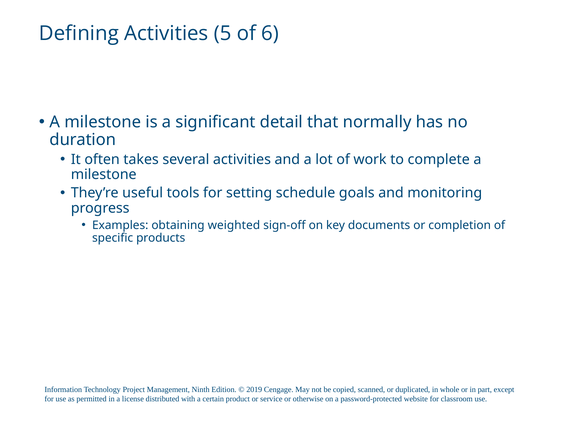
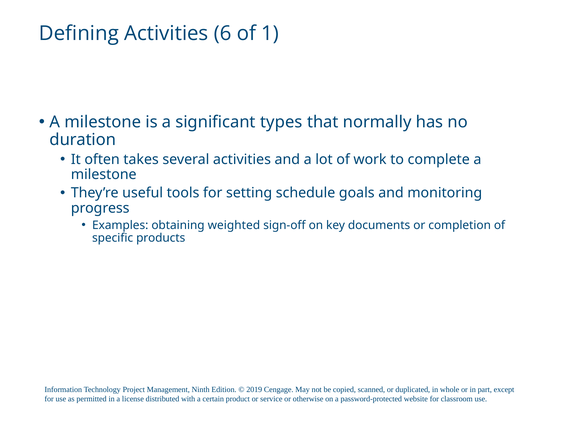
5: 5 -> 6 (223, 34)
6: 6 -> 1 (270, 34)
detail: detail -> types (281, 122)
